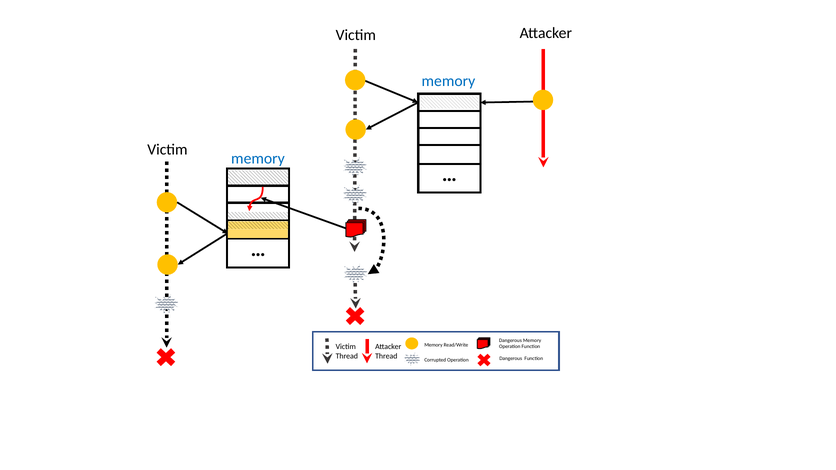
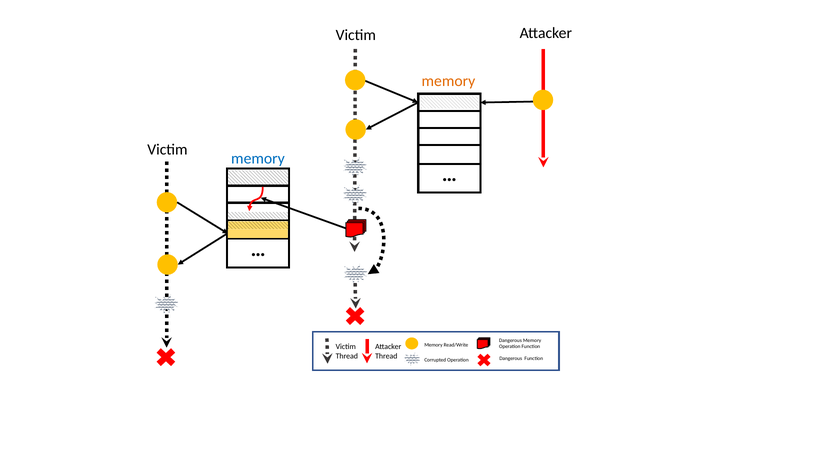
memory colour: blue -> orange (448, 81)
